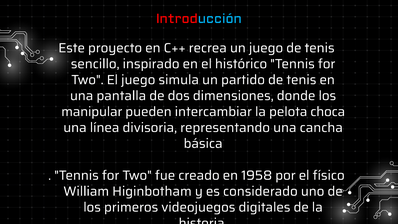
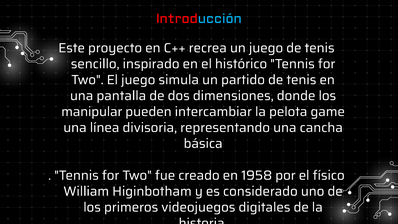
choca: choca -> game (328, 112)
